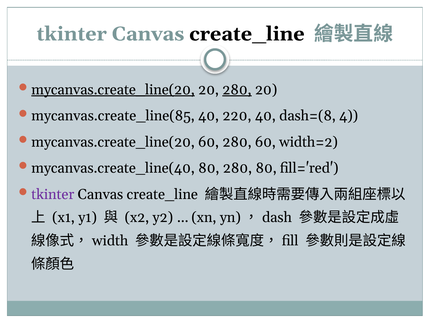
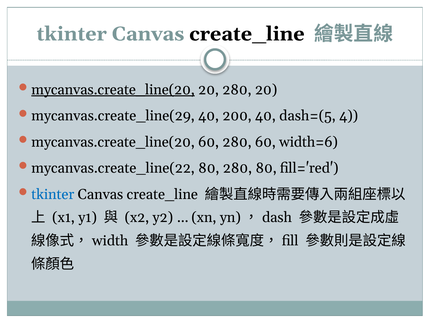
280 underline: present -> none (237, 90)
mycanvas.create_line(85: mycanvas.create_line(85 -> mycanvas.create_line(29 (113, 116)
220: 220 -> 200 (237, 116)
dash=(8: dash=(8 -> dash=(5 (307, 116)
width=2: width=2 -> width=6 (309, 142)
mycanvas.create_line(40: mycanvas.create_line(40 -> mycanvas.create_line(22 (113, 168)
tkinter colour: purple -> blue (53, 194)
